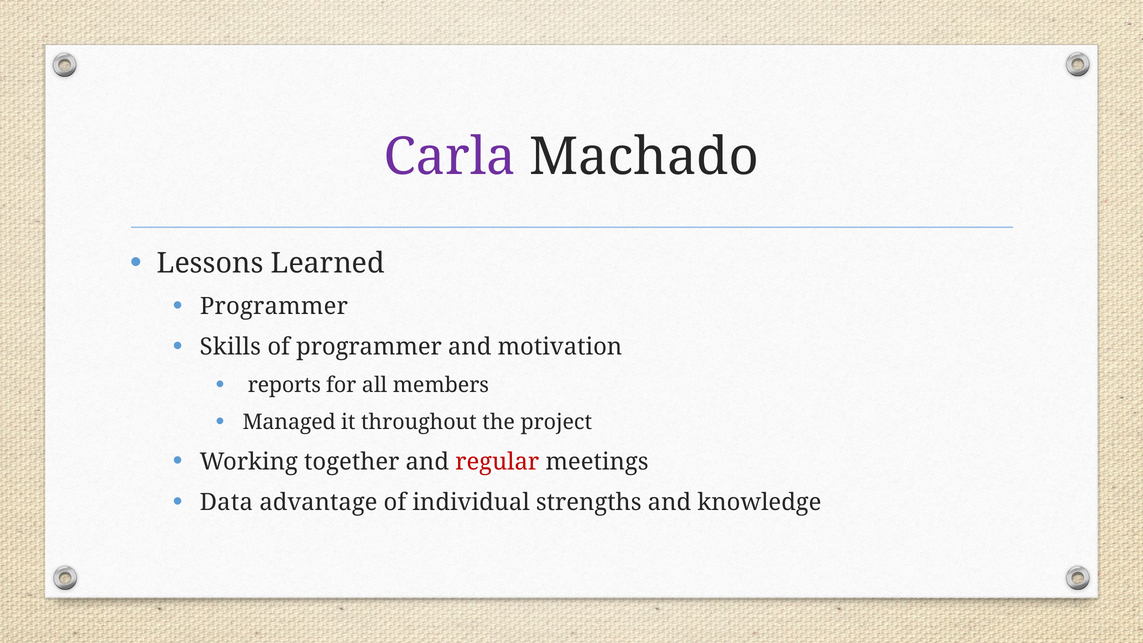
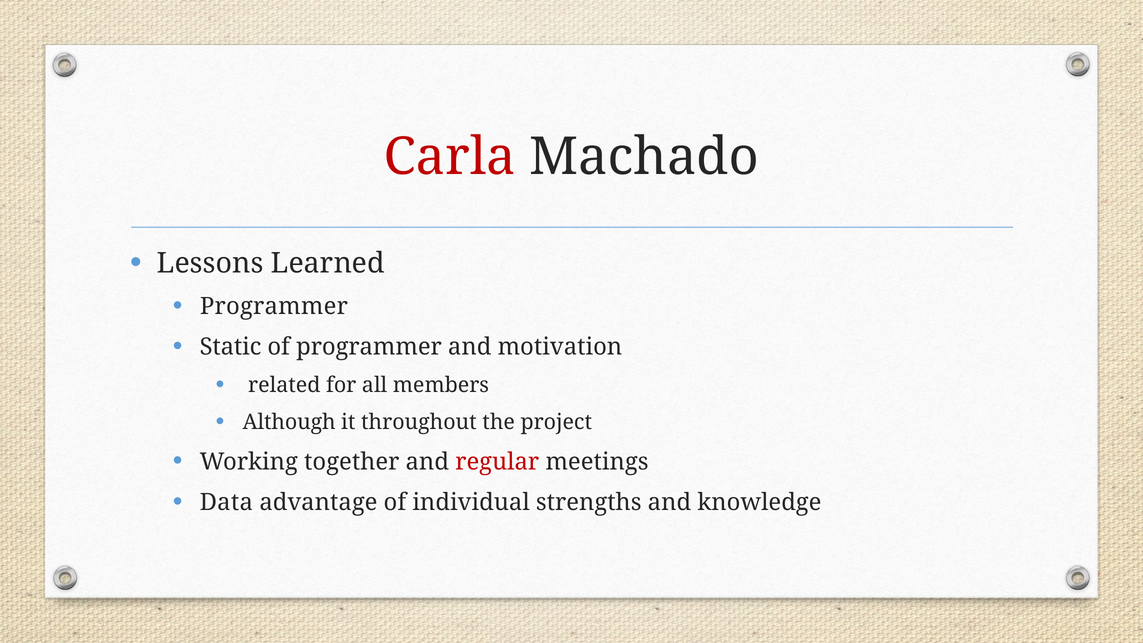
Carla colour: purple -> red (450, 157)
Skills: Skills -> Static (231, 347)
reports: reports -> related (284, 385)
Managed: Managed -> Although (289, 422)
